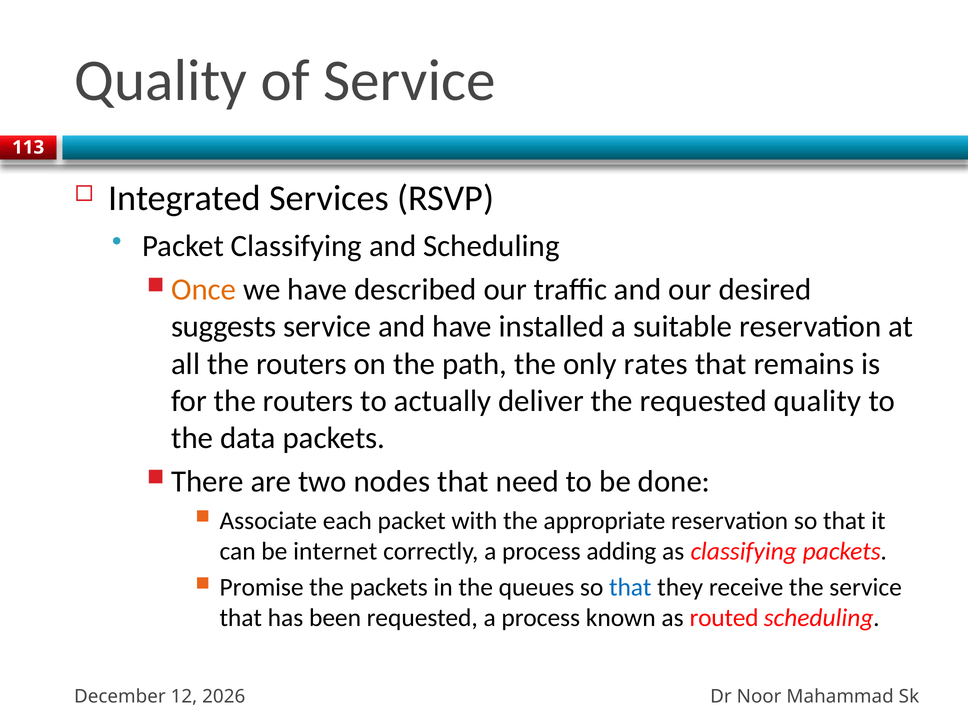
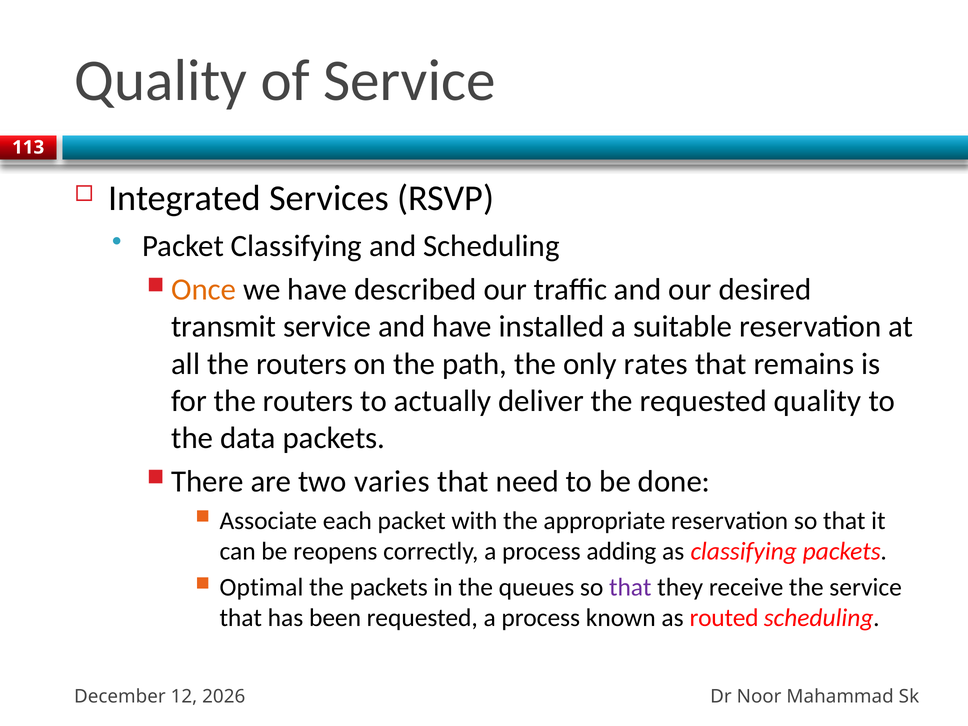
suggests: suggests -> transmit (224, 327)
nodes: nodes -> varies (392, 482)
internet: internet -> reopens (335, 551)
Promise: Promise -> Optimal (261, 587)
that colour: blue -> purple (630, 587)
